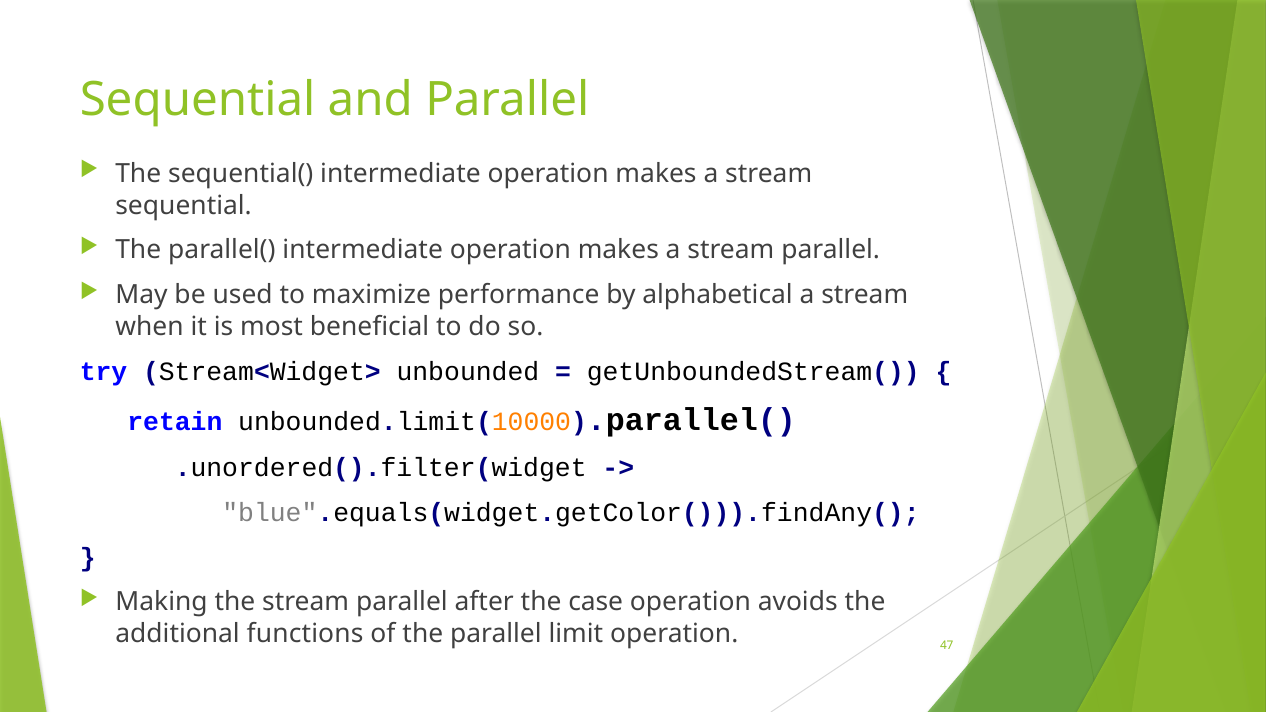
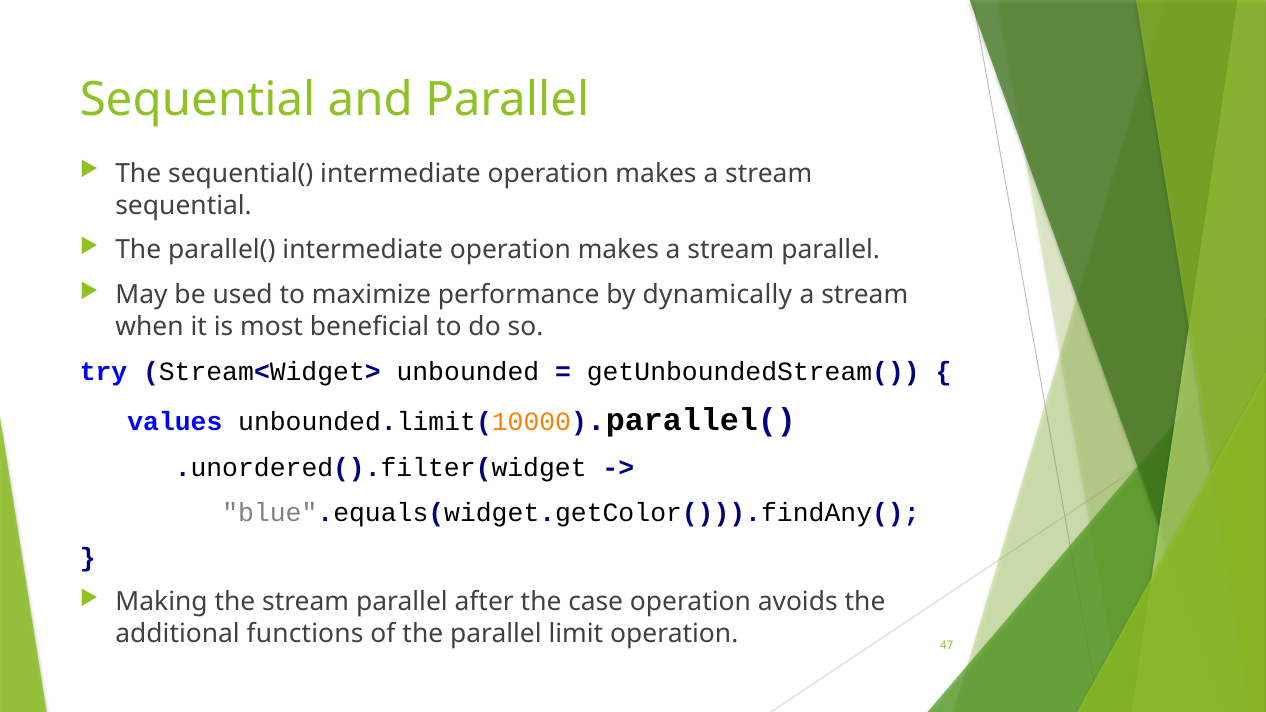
alphabetical: alphabetical -> dynamically (717, 295)
retain: retain -> values (175, 422)
